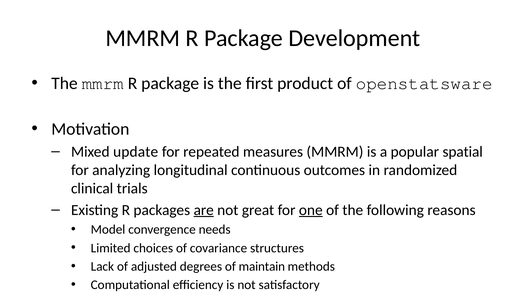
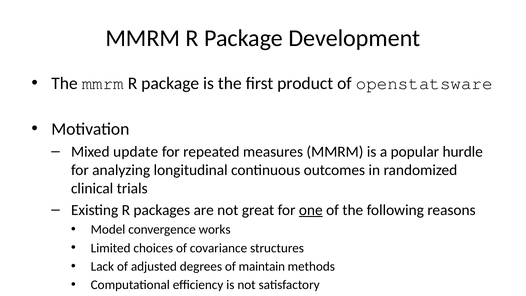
spatial: spatial -> hurdle (463, 152)
are underline: present -> none (204, 210)
needs: needs -> works (215, 230)
